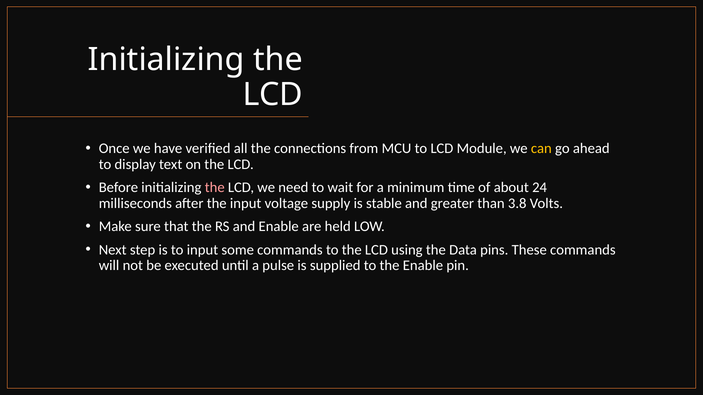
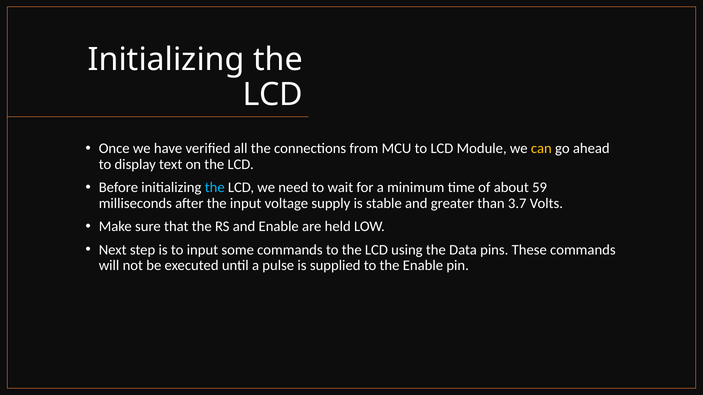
the colour: pink -> light blue (215, 188)
24: 24 -> 59 (540, 188)
3.8: 3.8 -> 3.7 (517, 204)
